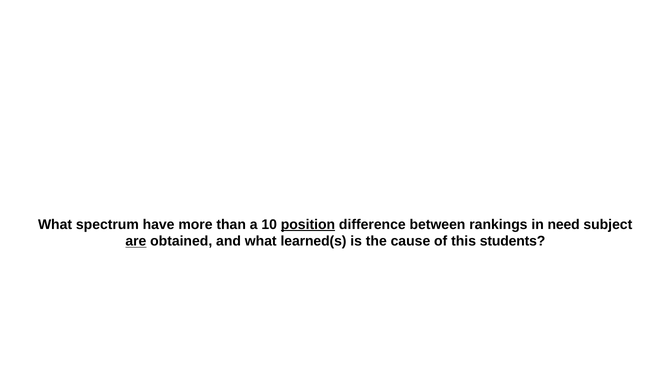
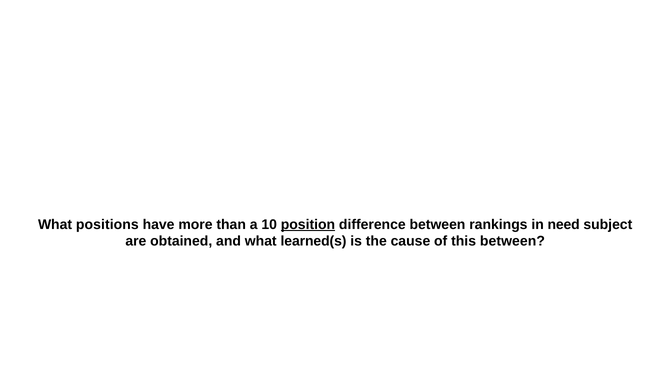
spectrum: spectrum -> positions (107, 224)
are underline: present -> none (136, 241)
this students: students -> between (512, 241)
